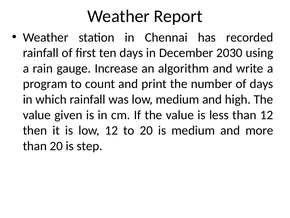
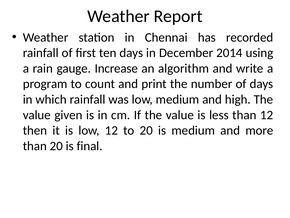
2030: 2030 -> 2014 (229, 53)
step: step -> final (90, 146)
